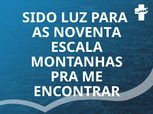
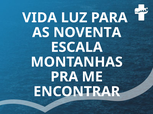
SIDO: SIDO -> VIDA (40, 18)
